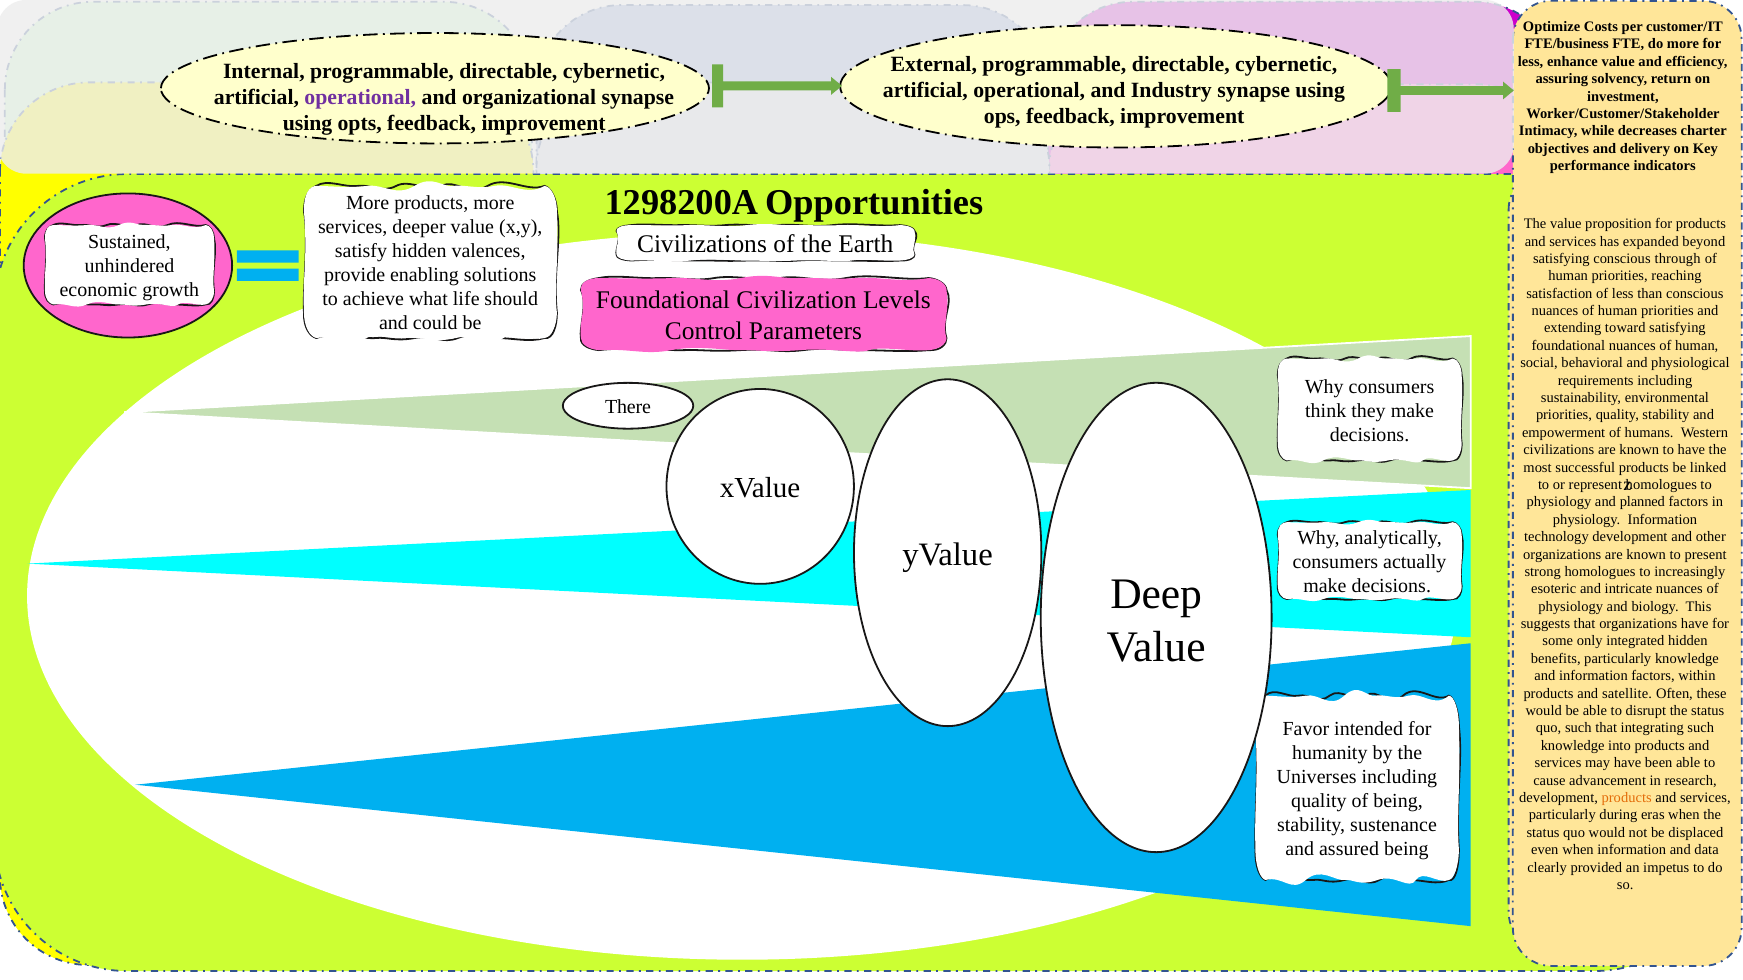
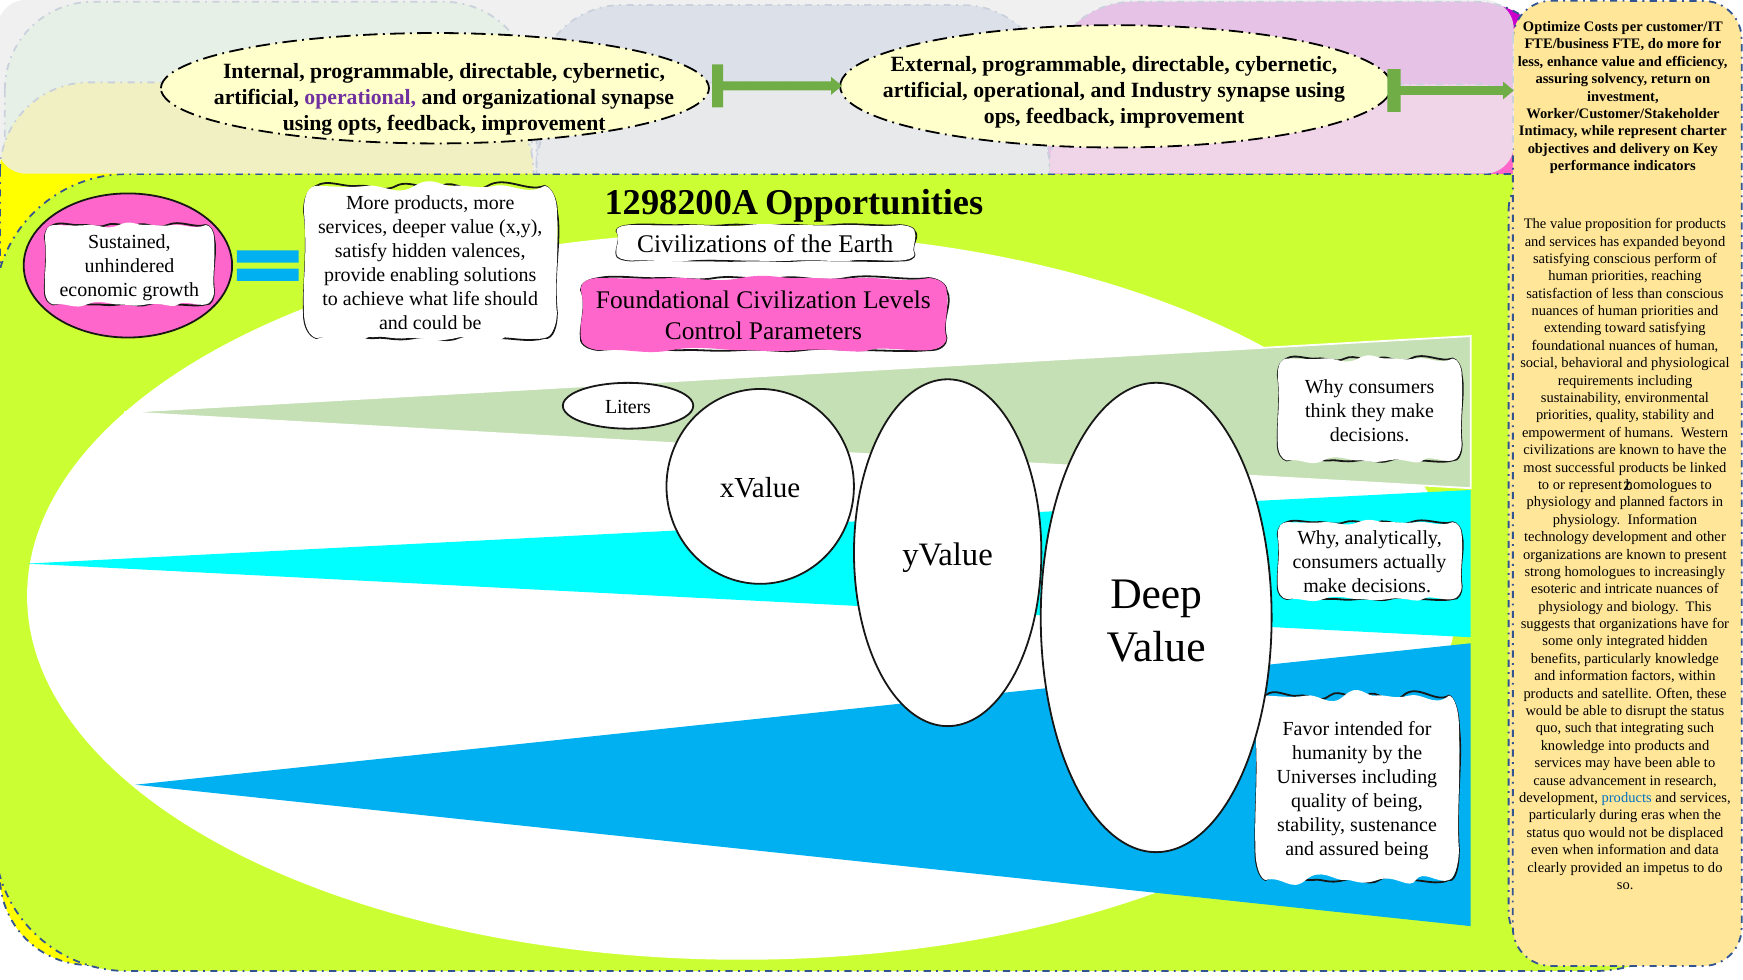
while decreases: decreases -> represent (1647, 131)
through: through -> perform (1678, 259)
There: There -> Liters (628, 407)
products colour: orange -> blue (1627, 798)
